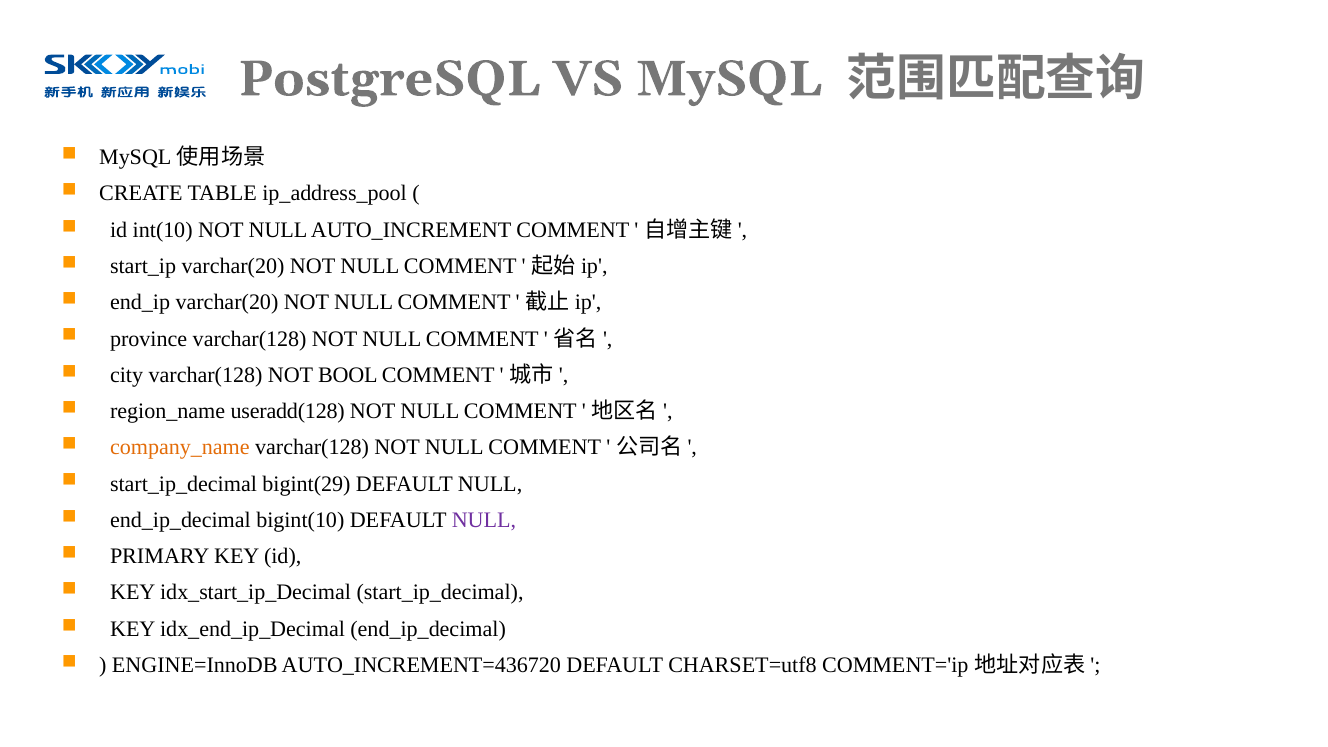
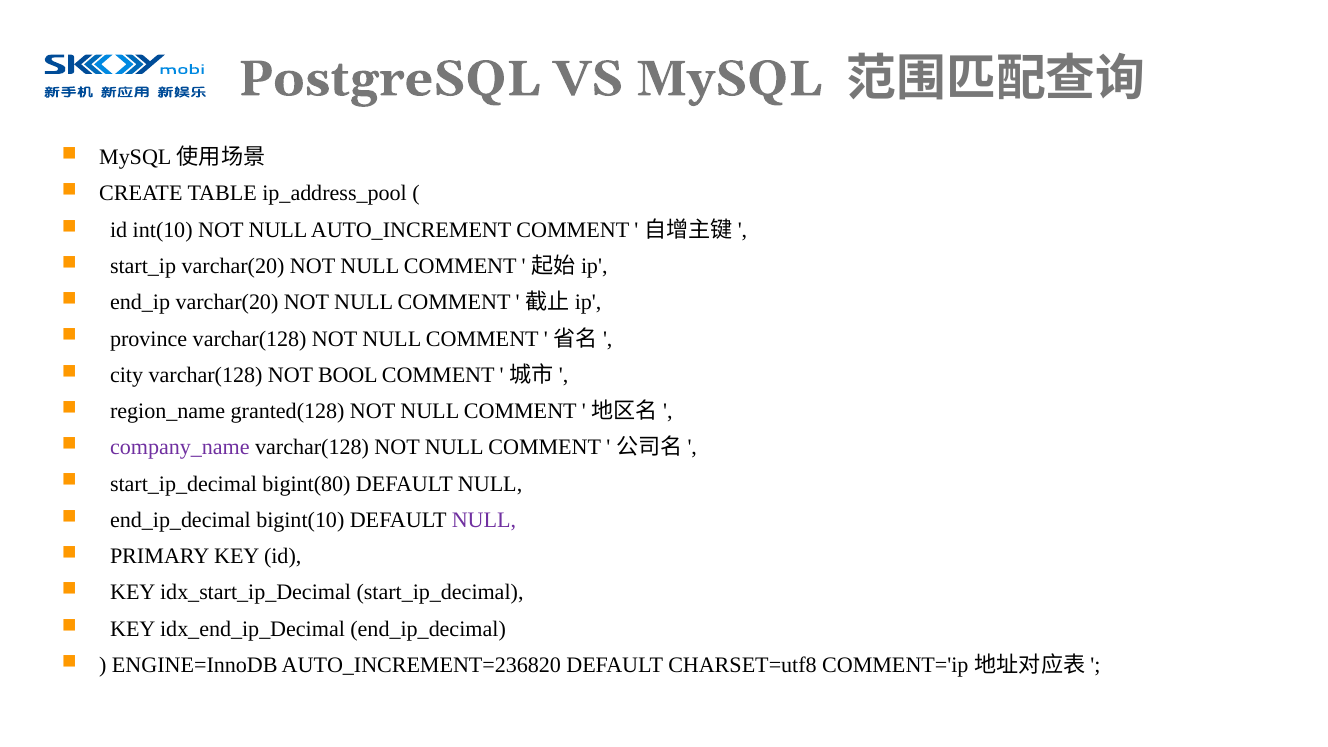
useradd(128: useradd(128 -> granted(128 (288, 411)
company_name colour: orange -> purple (180, 448)
bigint(29: bigint(29 -> bigint(80 (306, 484)
AUTO_INCREMENT=436720: AUTO_INCREMENT=436720 -> AUTO_INCREMENT=236820 (421, 665)
